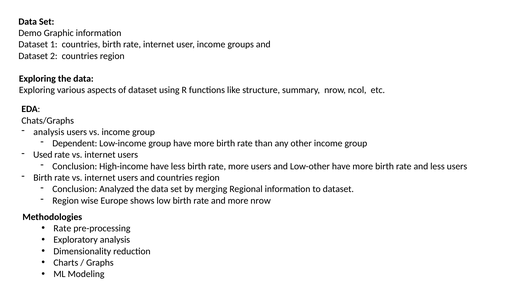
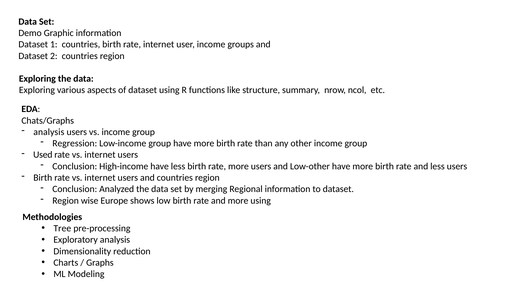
Dependent: Dependent -> Regression (75, 143)
more nrow: nrow -> using (261, 200)
Rate: Rate -> Tree (62, 228)
